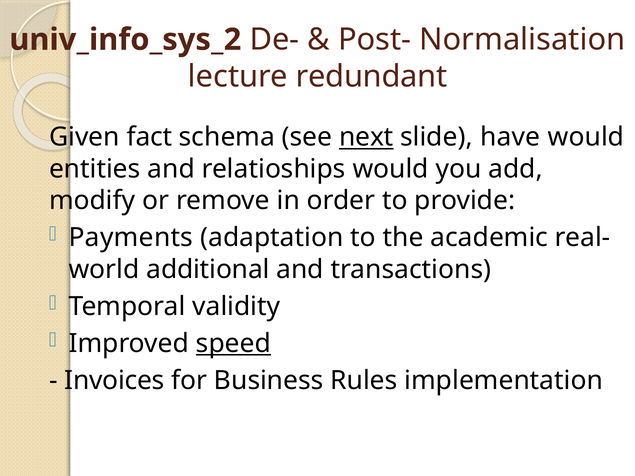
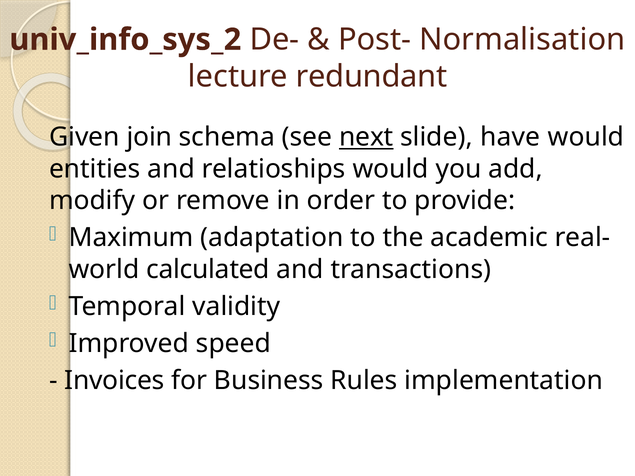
fact: fact -> join (149, 137)
Payments: Payments -> Maximum (131, 238)
additional: additional -> calculated (208, 270)
speed underline: present -> none (233, 344)
